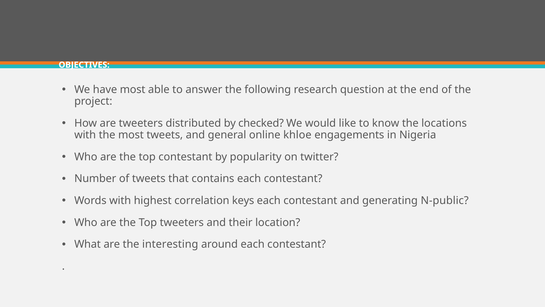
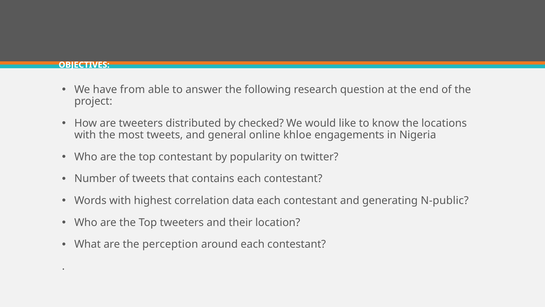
have most: most -> from (133, 90)
keys: keys -> data (243, 200)
interesting: interesting -> perception (170, 244)
